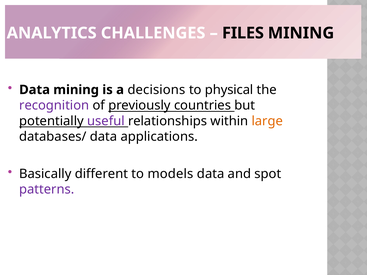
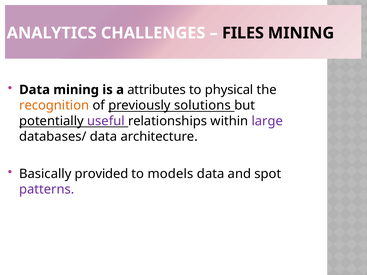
decisions: decisions -> attributes (157, 90)
recognition colour: purple -> orange (54, 105)
countries: countries -> solutions (202, 105)
large colour: orange -> purple (267, 121)
applications: applications -> architecture (159, 137)
different: different -> provided (102, 174)
